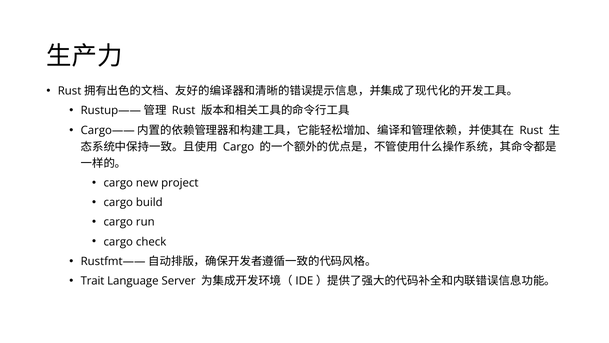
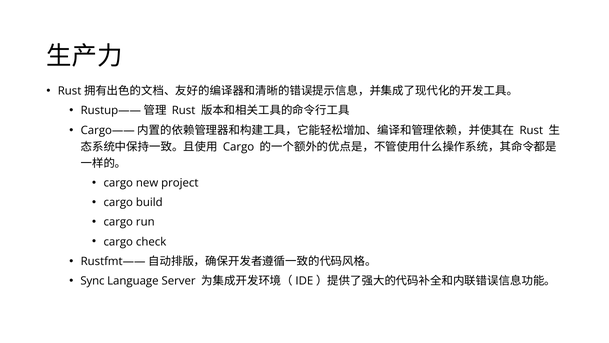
Trait: Trait -> Sync (93, 281)
